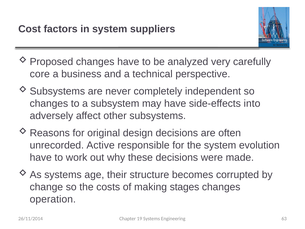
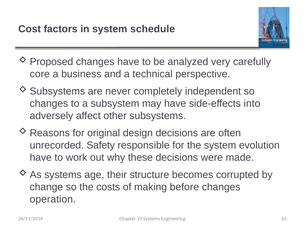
suppliers: suppliers -> schedule (153, 29)
Active: Active -> Safety (101, 145)
stages: stages -> before (184, 187)
